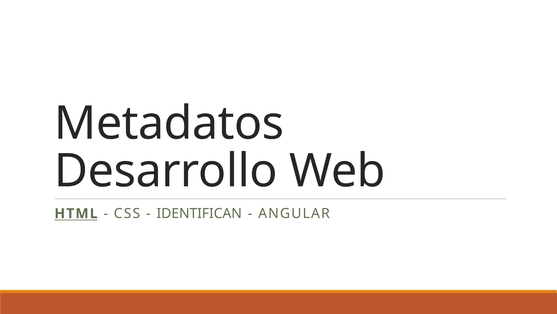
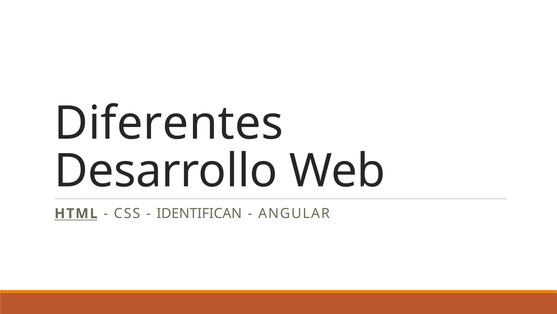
Metadatos: Metadatos -> Diferentes (169, 123)
